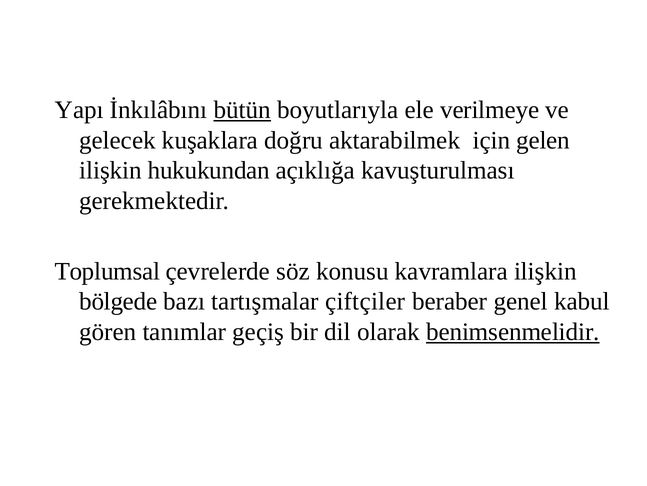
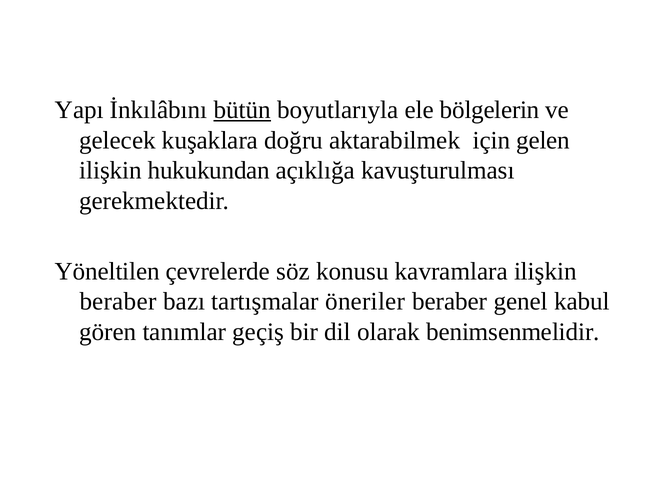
verilmeye: verilmeye -> bölgelerin (490, 110)
Toplumsal: Toplumsal -> Yöneltilen (107, 271)
bölgede: bölgede -> beraber (118, 301)
çiftçiler: çiftçiler -> öneriler (365, 301)
benimsenmelidir underline: present -> none (513, 331)
